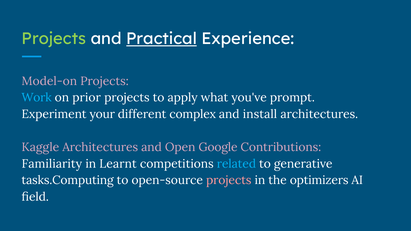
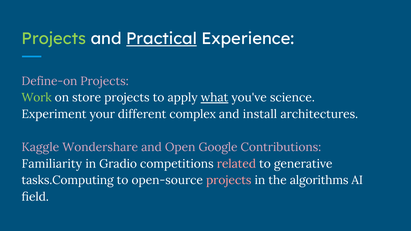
Model-on: Model-on -> Define-on (49, 81)
Work colour: light blue -> light green (37, 98)
prior: prior -> store (87, 98)
what underline: none -> present (214, 98)
prompt: prompt -> science (292, 98)
Kaggle Architectures: Architectures -> Wondershare (100, 147)
Learnt: Learnt -> Gradio (118, 164)
related colour: light blue -> pink (236, 164)
optimizers: optimizers -> algorithms (319, 180)
